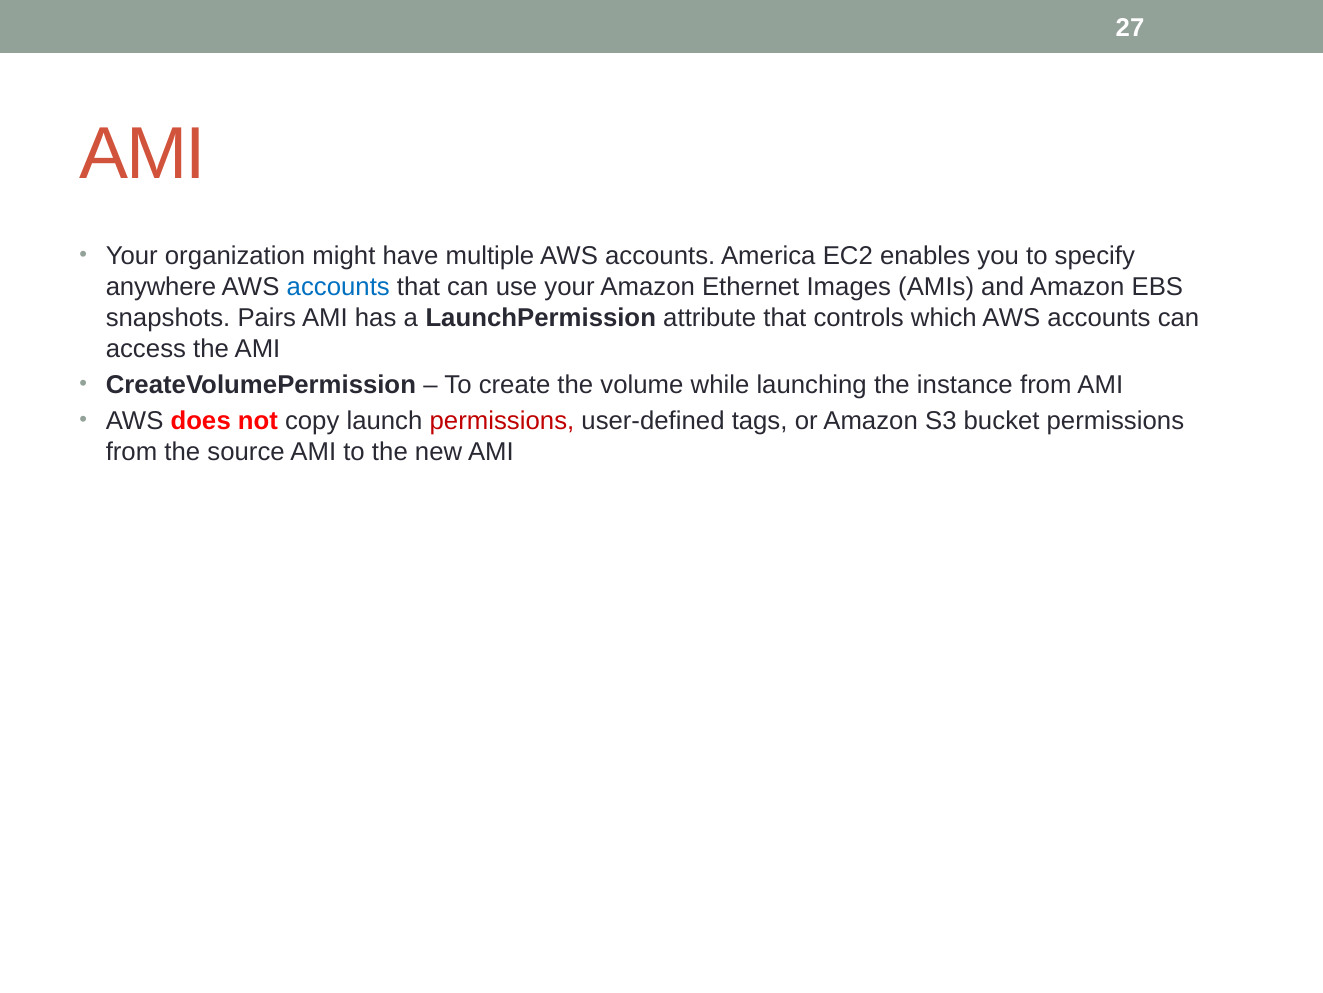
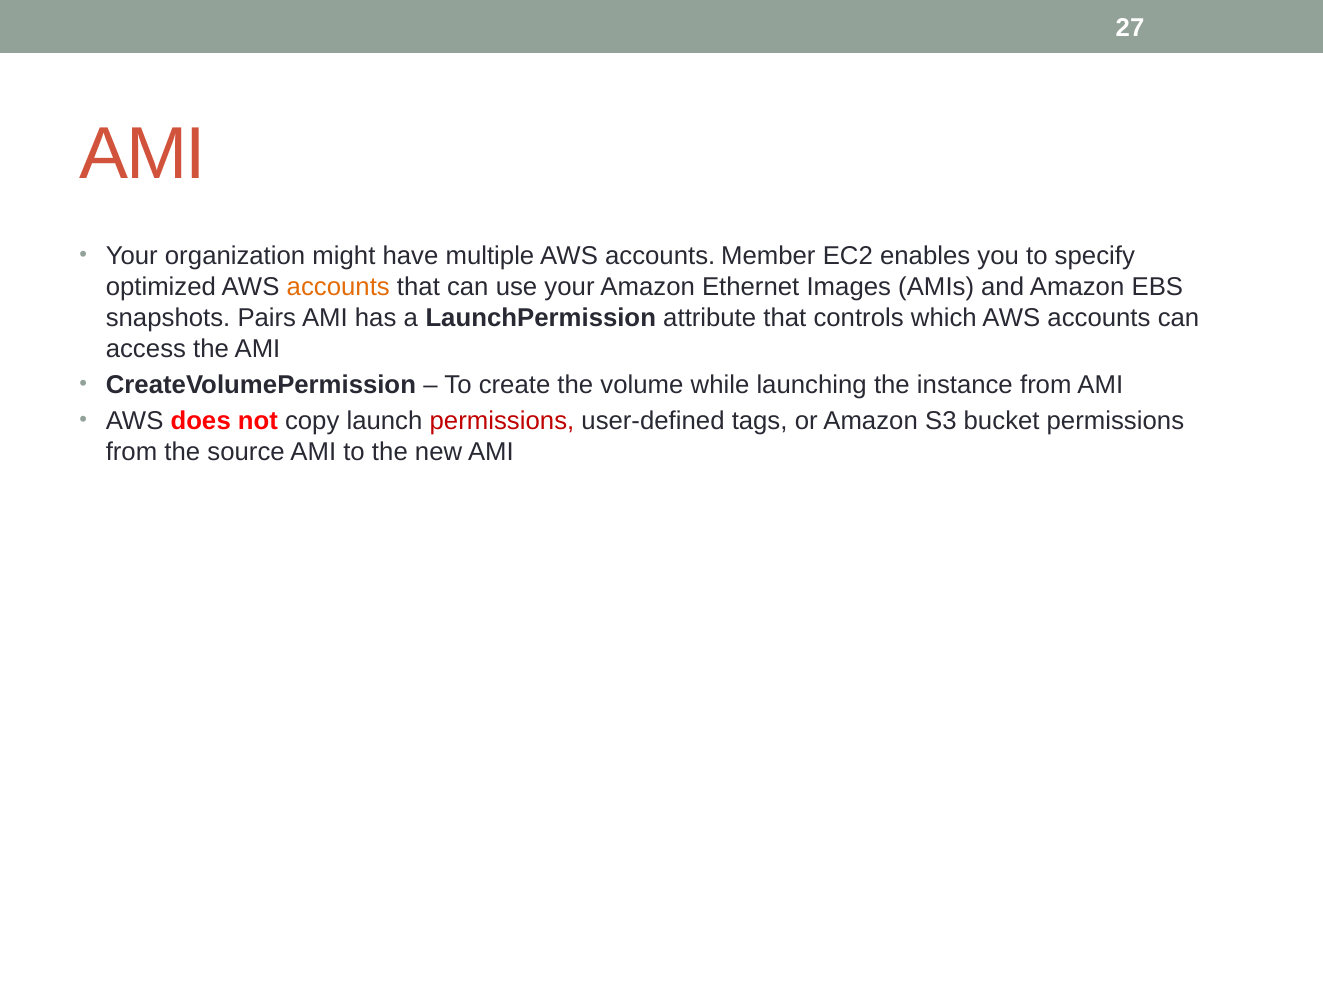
America: America -> Member (768, 255)
anywhere: anywhere -> optimized (161, 286)
accounts colour: blue -> orange (338, 286)
